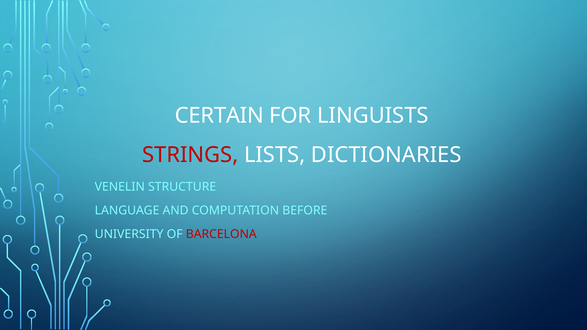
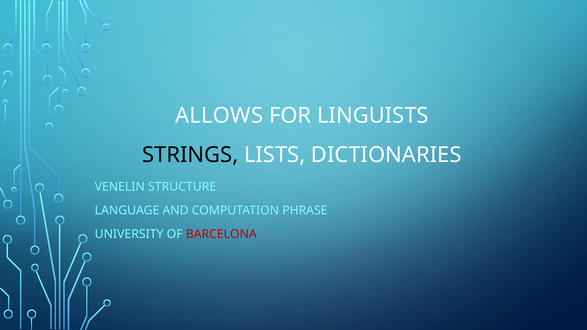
CERTAIN: CERTAIN -> ALLOWS (219, 115)
STRINGS colour: red -> black (190, 155)
BEFORE: BEFORE -> PHRASE (305, 210)
